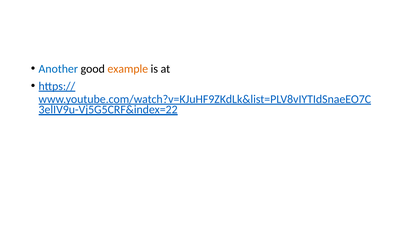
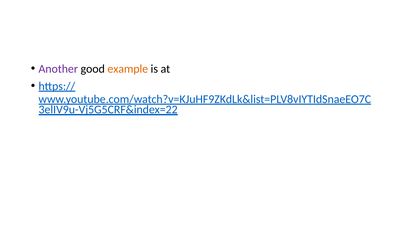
Another colour: blue -> purple (58, 69)
